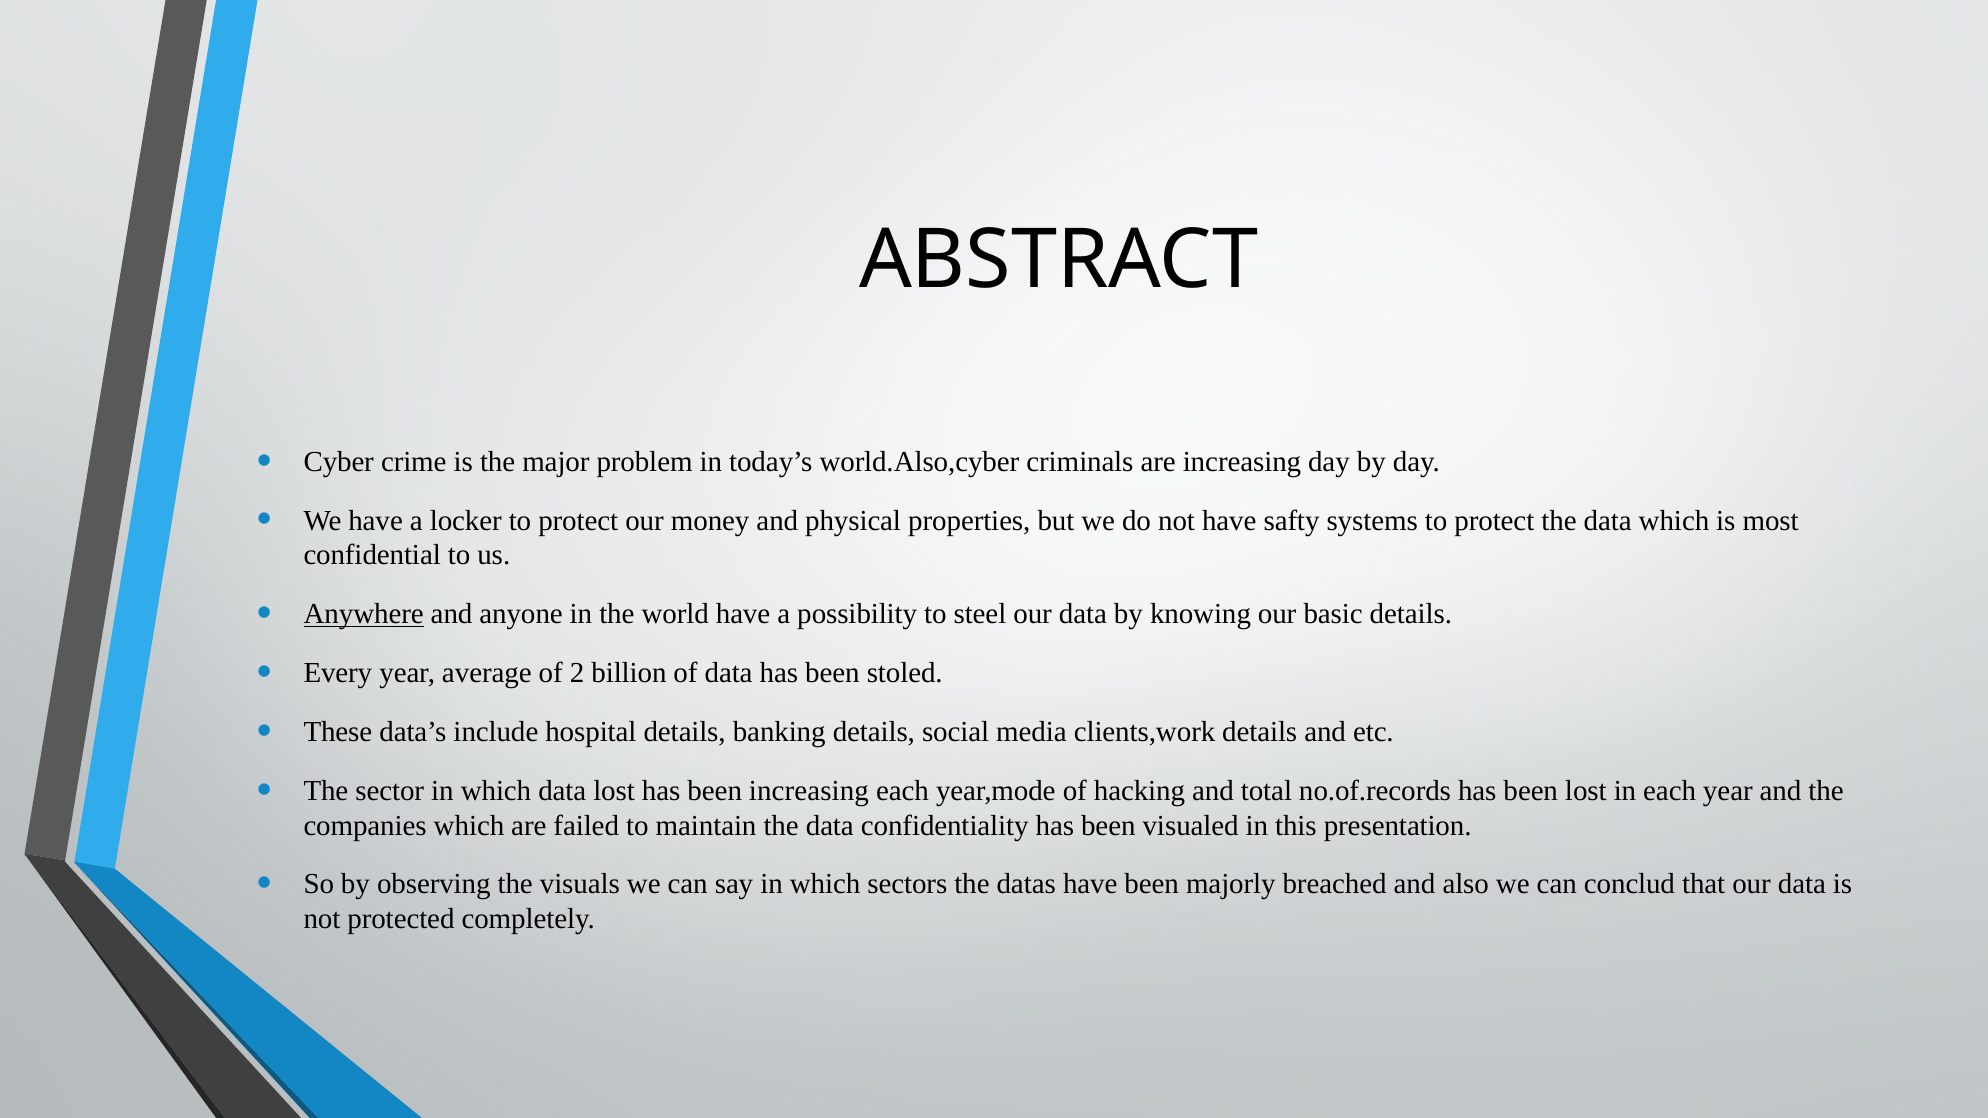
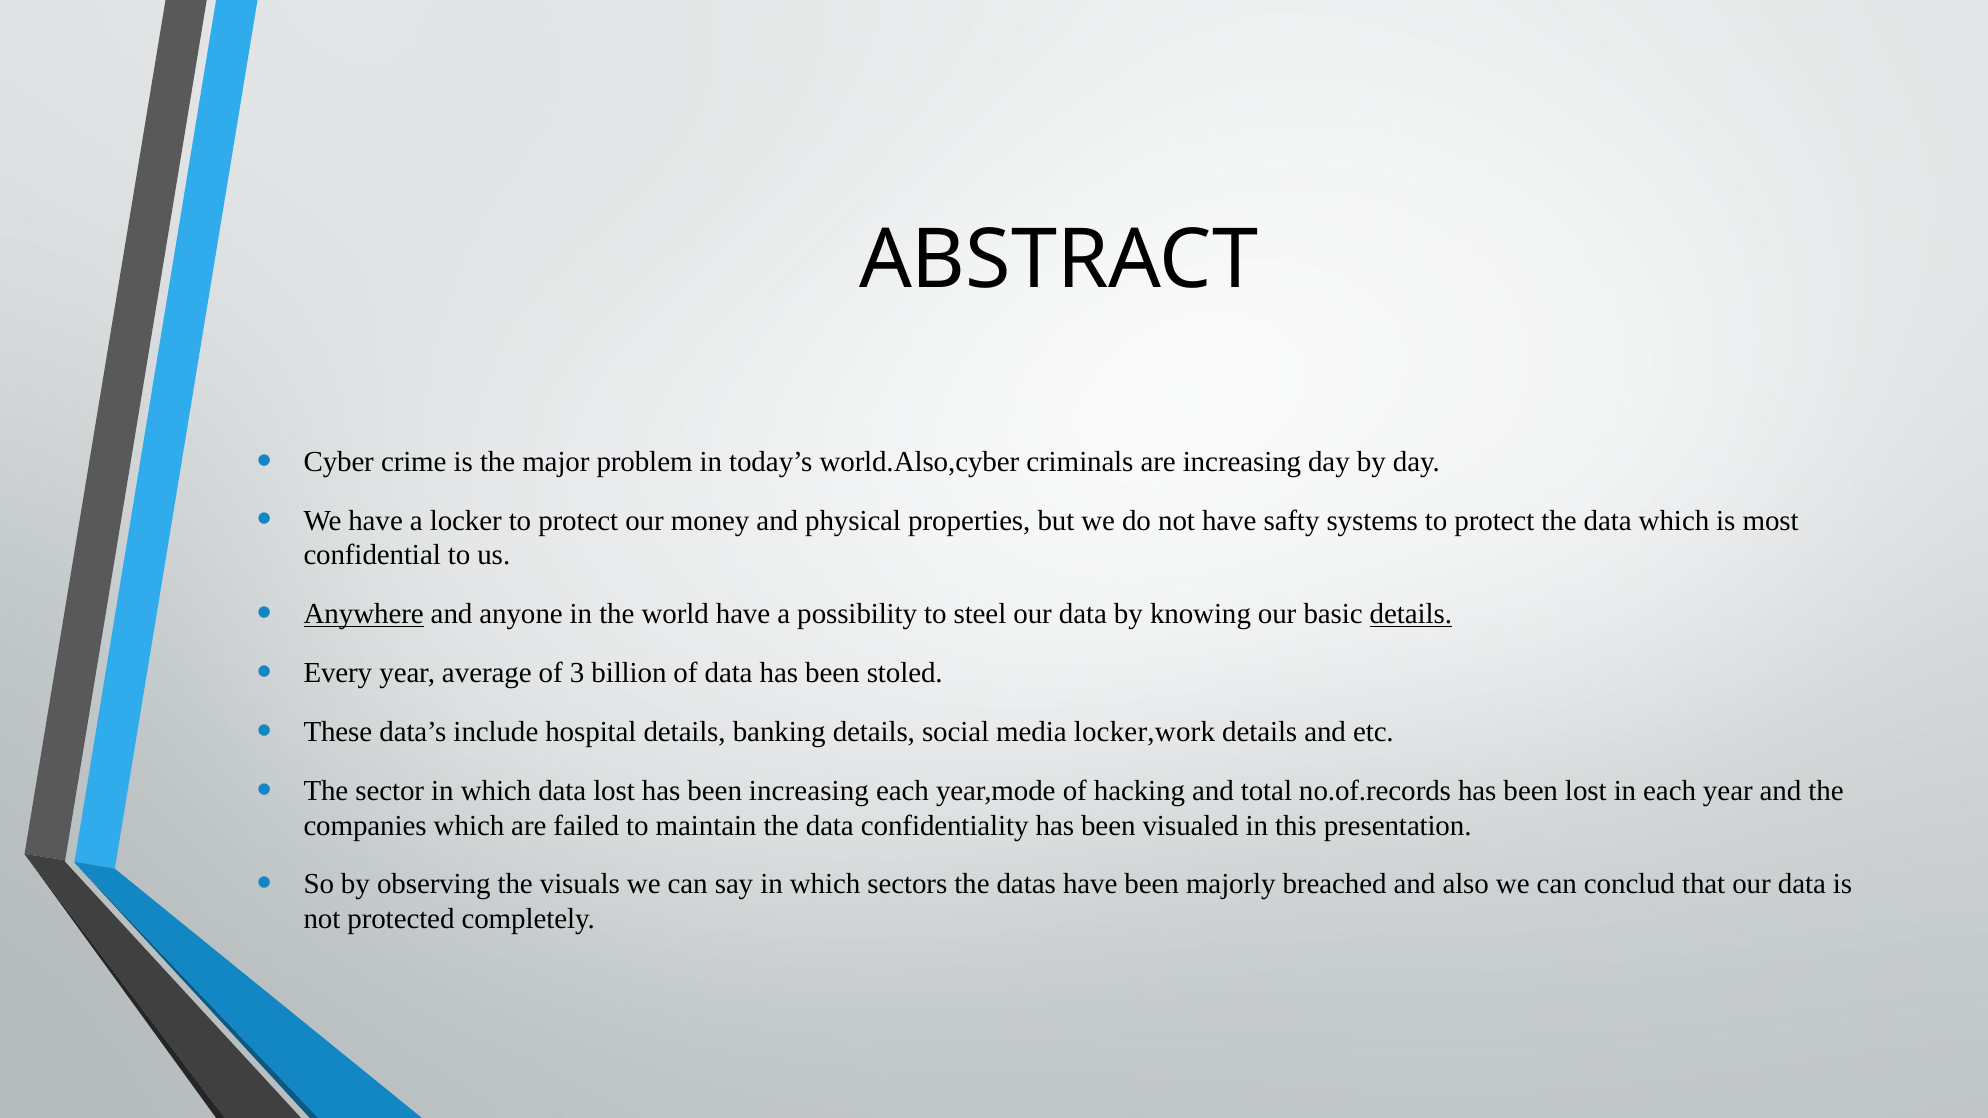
details underline: none -> present (1411, 614)
2: 2 -> 3 (577, 673)
clients,work: clients,work -> locker,work (1144, 732)
